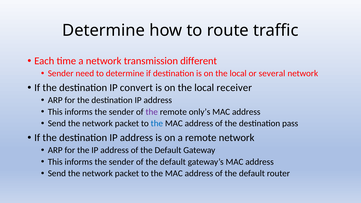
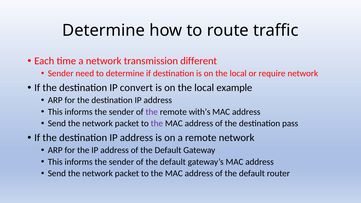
several: several -> require (272, 73)
receiver: receiver -> example (234, 88)
only’s: only’s -> with’s (200, 112)
the colour: blue -> purple (157, 123)
